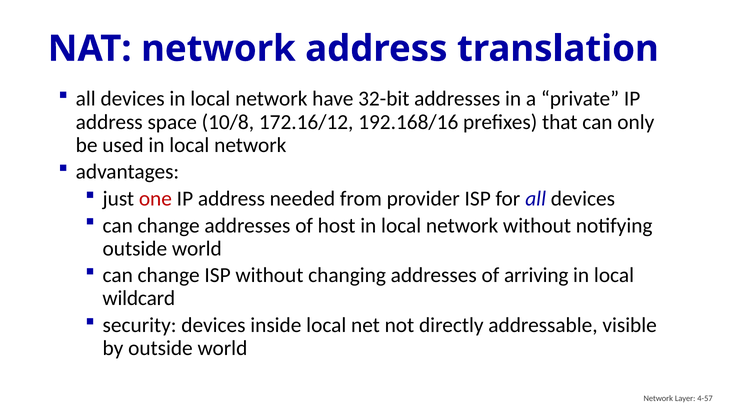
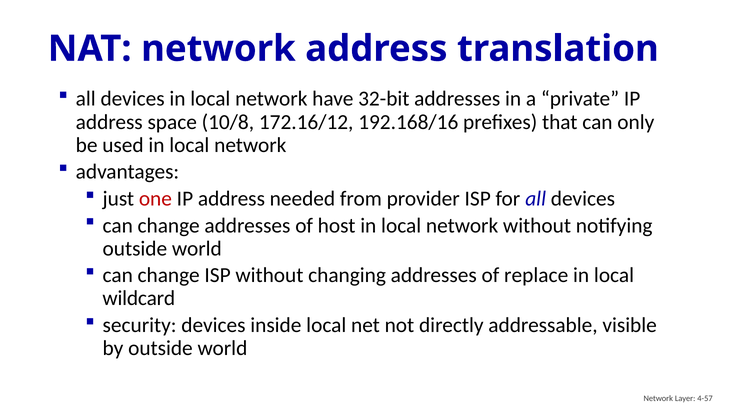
arriving: arriving -> replace (536, 275)
